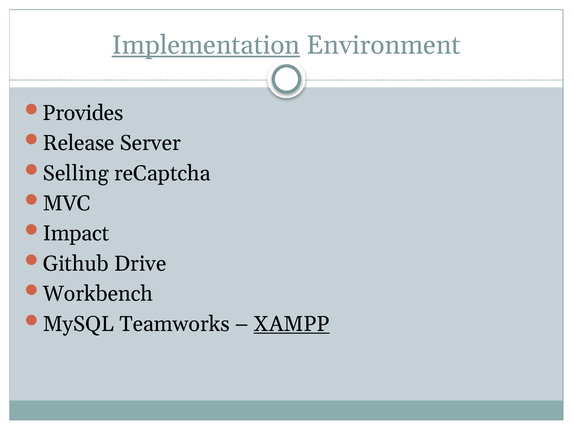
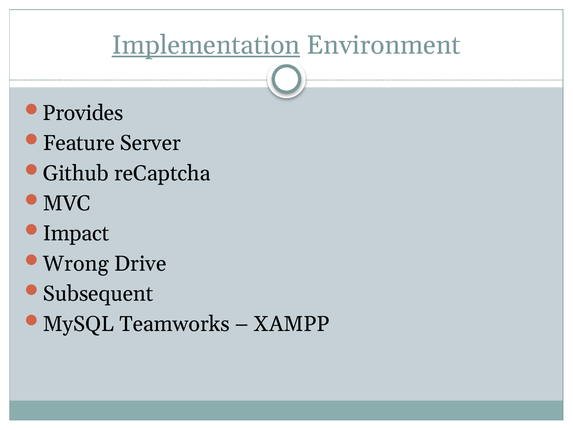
Release: Release -> Feature (79, 143)
Selling: Selling -> Github (76, 173)
Github: Github -> Wrong (76, 264)
Workbench: Workbench -> Subsequent (98, 294)
XAMPP underline: present -> none (292, 324)
